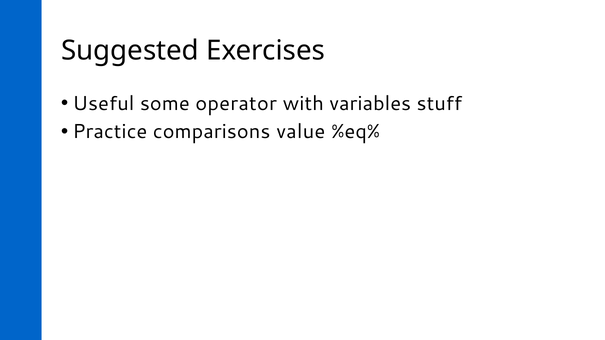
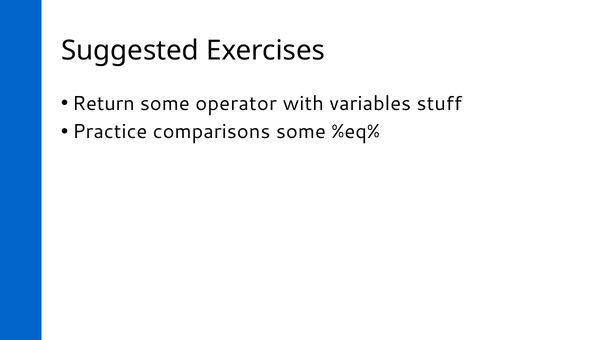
Useful: Useful -> Return (103, 104)
comparisons value: value -> some (301, 132)
